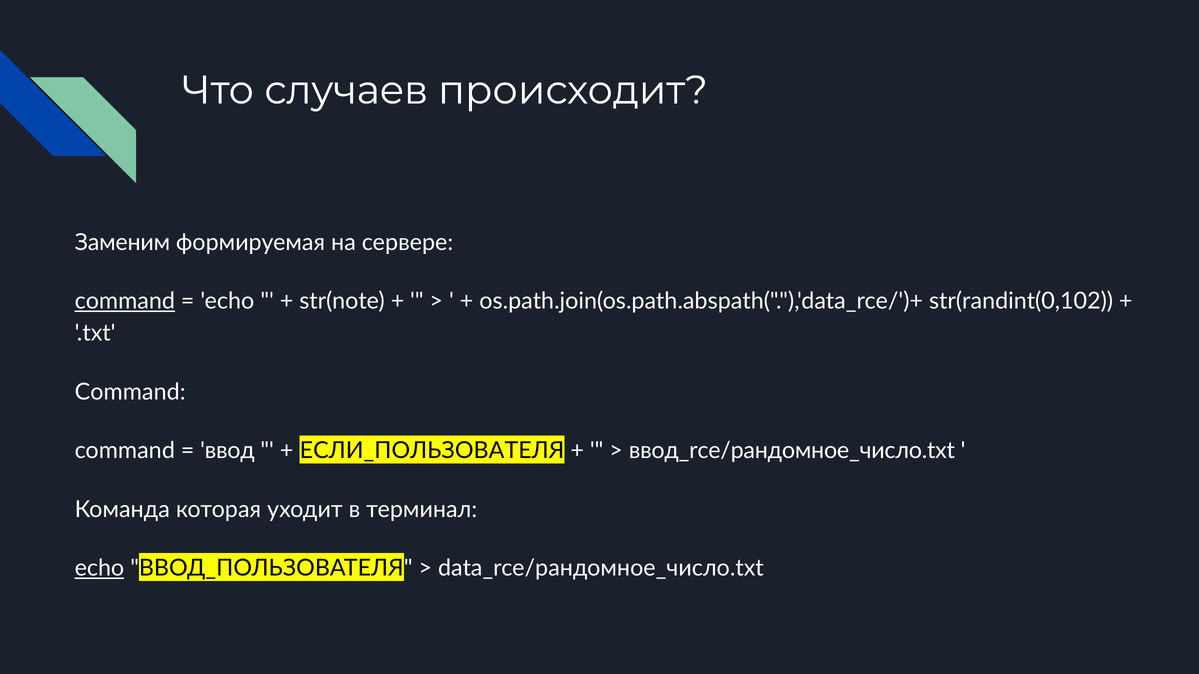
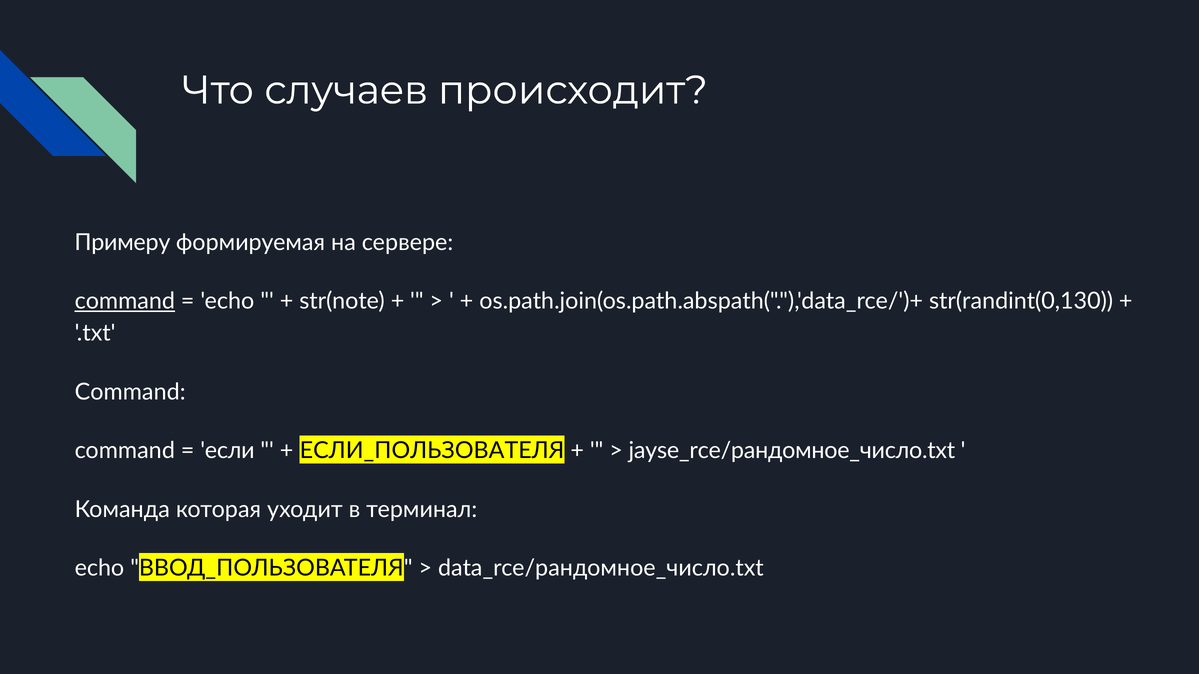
Заменим: Заменим -> Примеру (122, 243)
str(randint(0,102: str(randint(0,102 -> str(randint(0,130 (1021, 301)
ввод: ввод -> если (227, 451)
ввод_rce/рандомное_число.txt: ввод_rce/рандомное_число.txt -> jayse_rce/рандомное_число.txt (792, 451)
echo underline: present -> none (99, 569)
